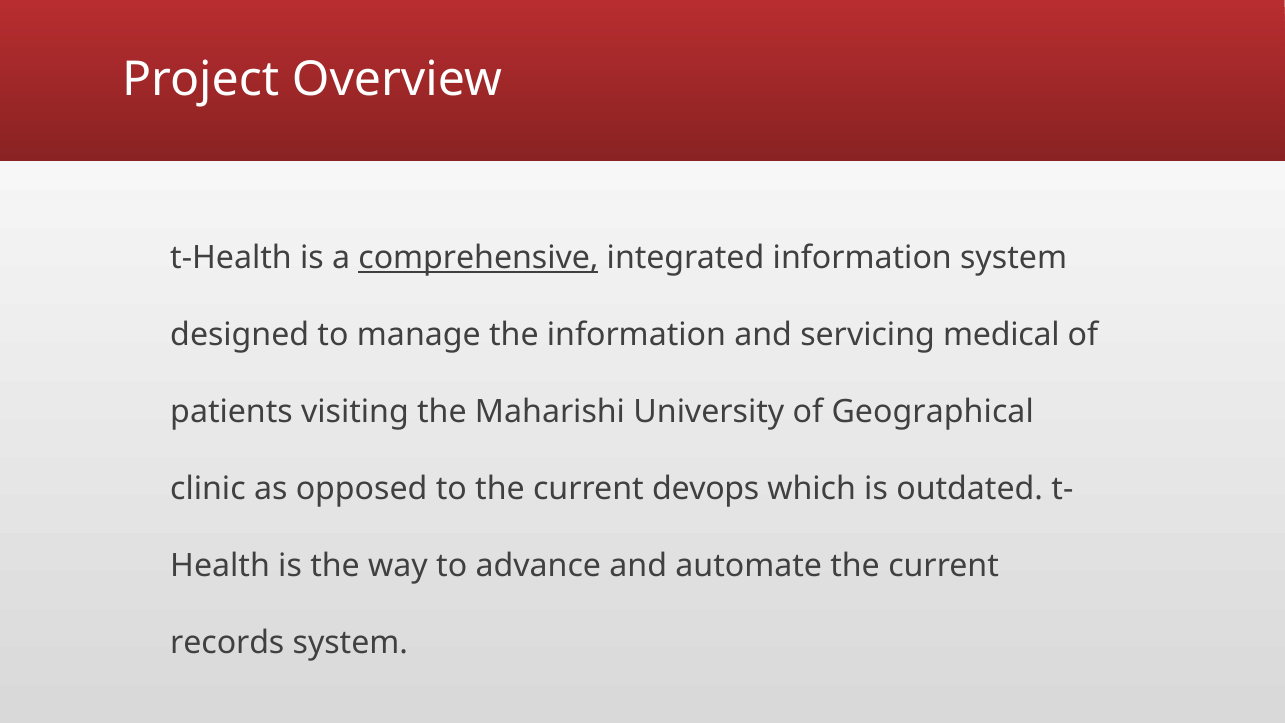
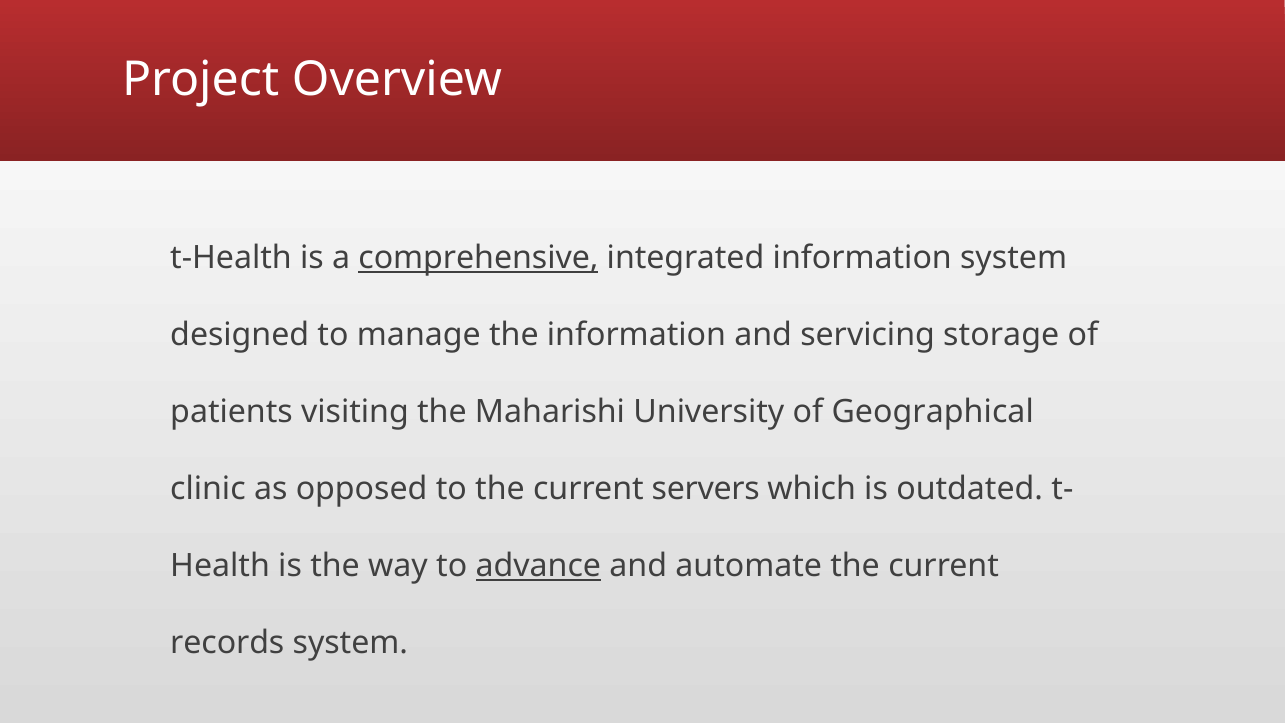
medical: medical -> storage (1001, 335)
devops: devops -> servers (706, 489)
advance underline: none -> present (538, 566)
